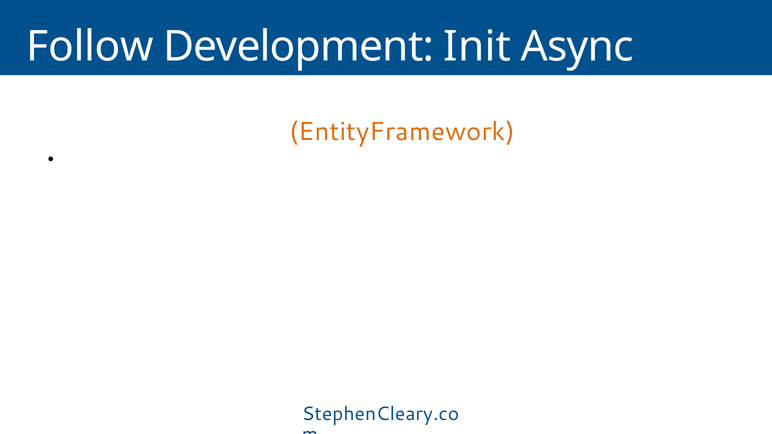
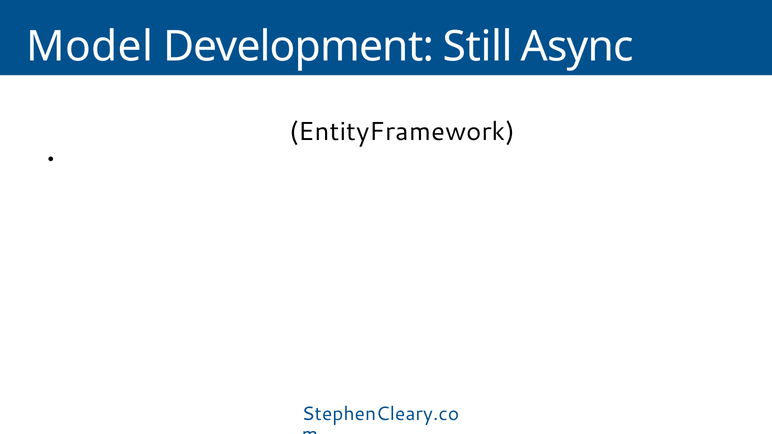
Follow: Follow -> Model (90, 47)
Init: Init -> Still (478, 47)
EntityFramework colour: orange -> black (402, 132)
